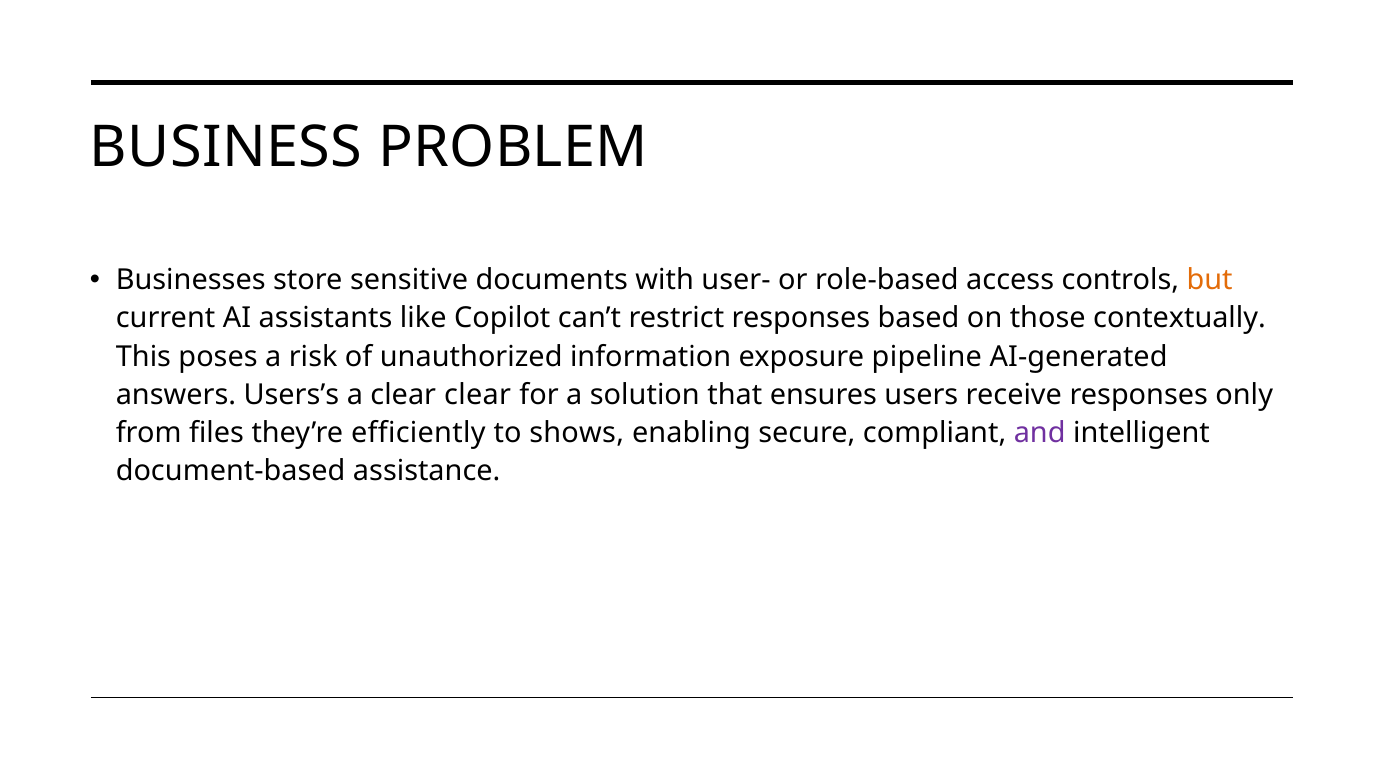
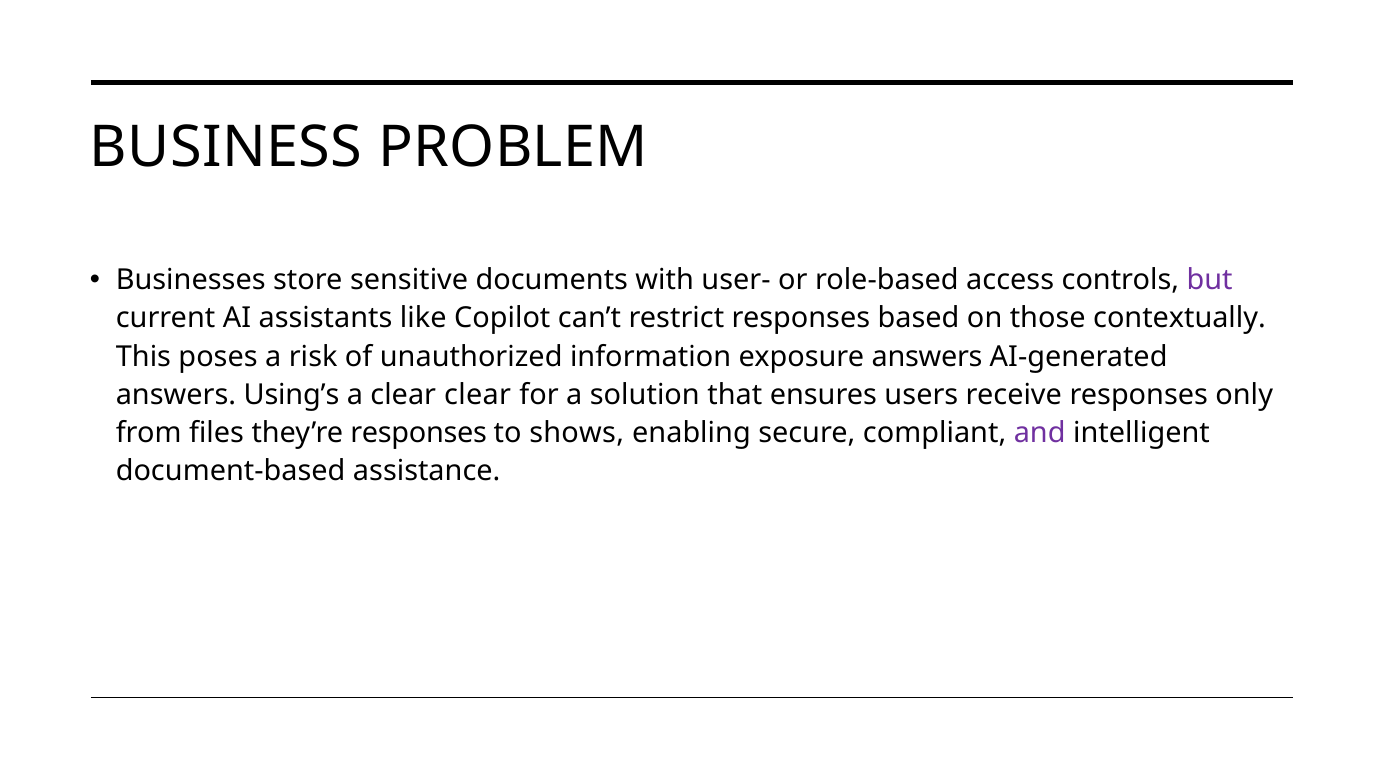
but colour: orange -> purple (1210, 280)
exposure pipeline: pipeline -> answers (927, 356)
Users’s: Users’s -> Using’s (292, 394)
they’re efficiently: efficiently -> responses (419, 432)
